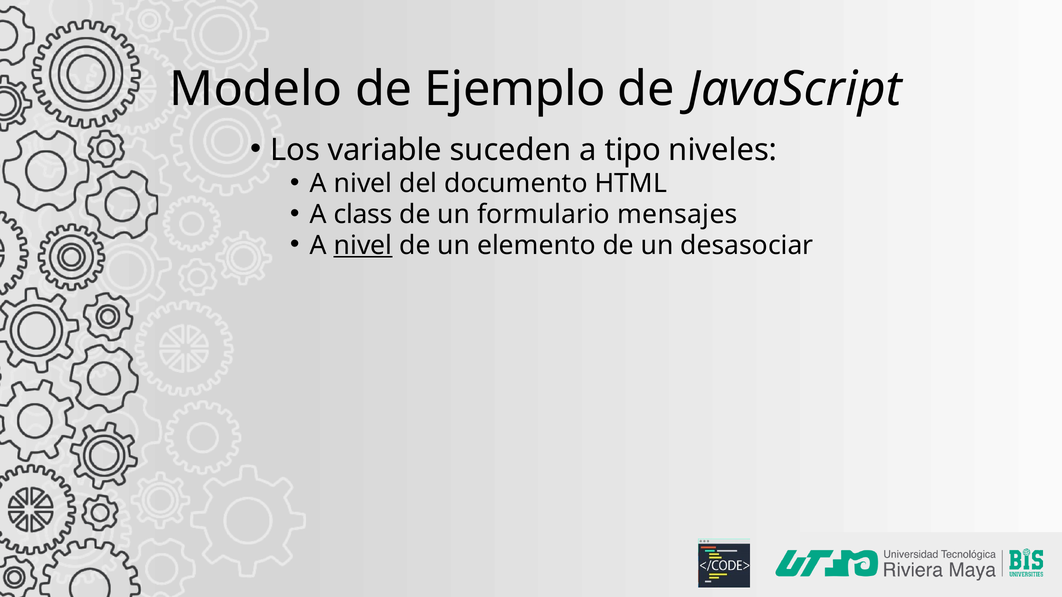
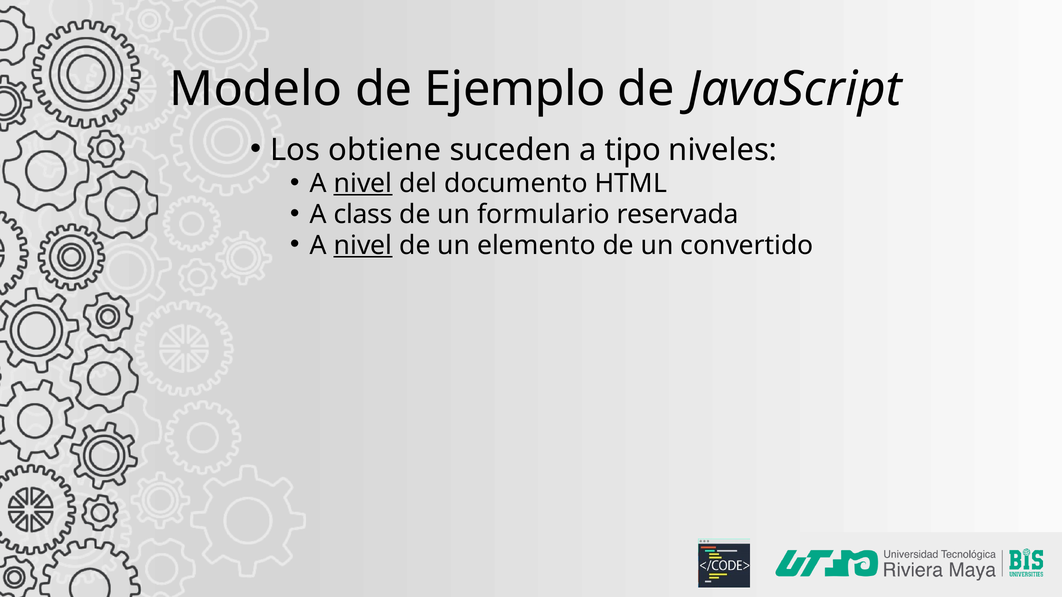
variable: variable -> obtiene (385, 150)
nivel underline: none -> present (363, 184)
mensajes: mensajes -> reservada (678, 215)
desasociar: desasociar -> convertido (747, 246)
